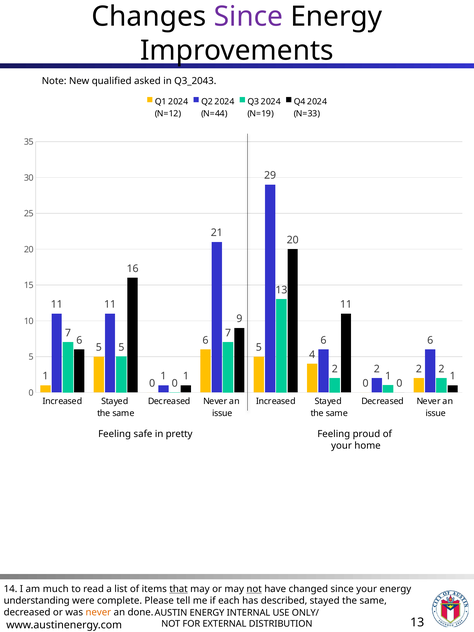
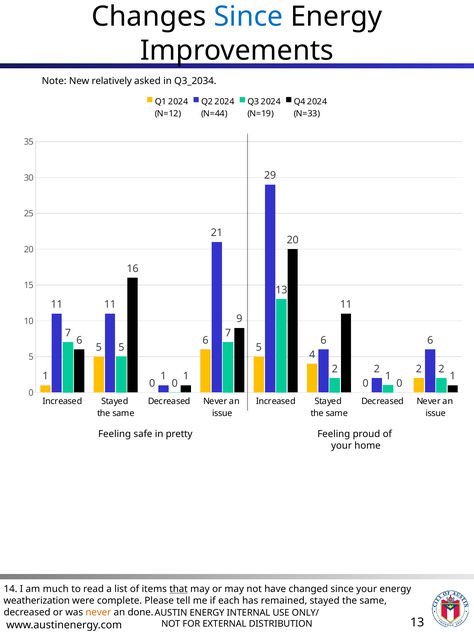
Since colour: purple -> blue (248, 17)
qualified: qualified -> relatively (112, 81)
Q3_2043: Q3_2043 -> Q3_2034 (195, 81)
not underline: present -> none (254, 589)
understanding: understanding -> weatherization (37, 601)
described: described -> remained (284, 601)
